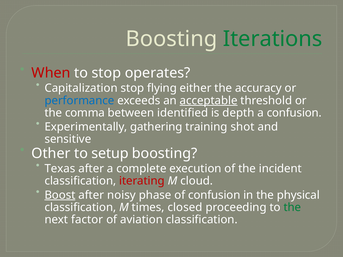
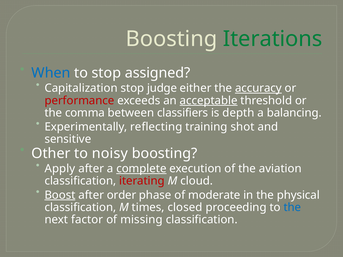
When colour: red -> blue (51, 73)
operates: operates -> assigned (158, 73)
flying: flying -> judge (162, 88)
accuracy underline: none -> present (258, 88)
performance colour: blue -> red (79, 101)
identified: identified -> classifiers (183, 113)
a confusion: confusion -> balancing (294, 113)
gathering: gathering -> reflecting (156, 127)
setup: setup -> noisy (110, 154)
Texas: Texas -> Apply (60, 169)
complete underline: none -> present (141, 169)
incident: incident -> aviation (280, 169)
noisy: noisy -> order (122, 195)
of confusion: confusion -> moderate (214, 195)
the colour: green -> blue (292, 208)
aviation: aviation -> missing (142, 220)
